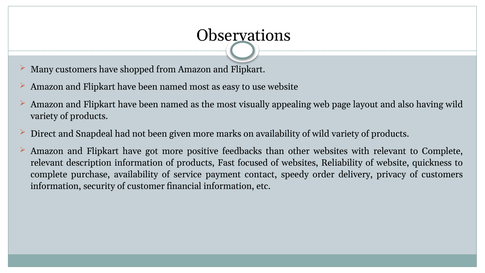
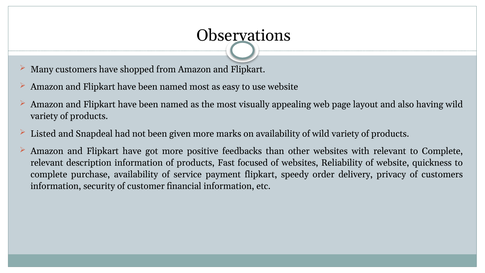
Direct: Direct -> Listed (43, 134)
payment contact: contact -> flipkart (261, 175)
